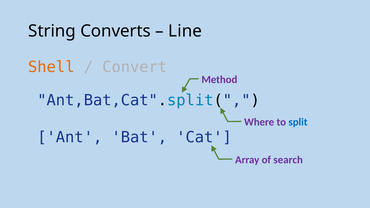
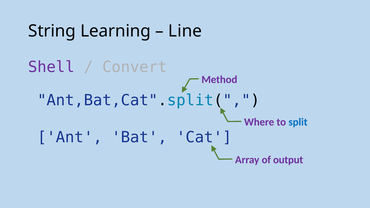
Converts: Converts -> Learning (115, 31)
Shell colour: orange -> purple (51, 67)
search: search -> output (288, 160)
